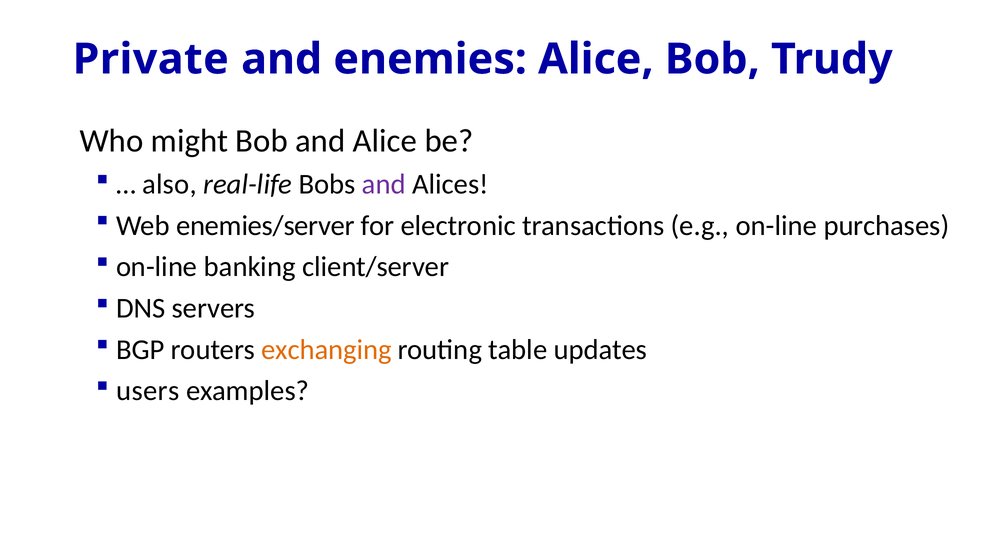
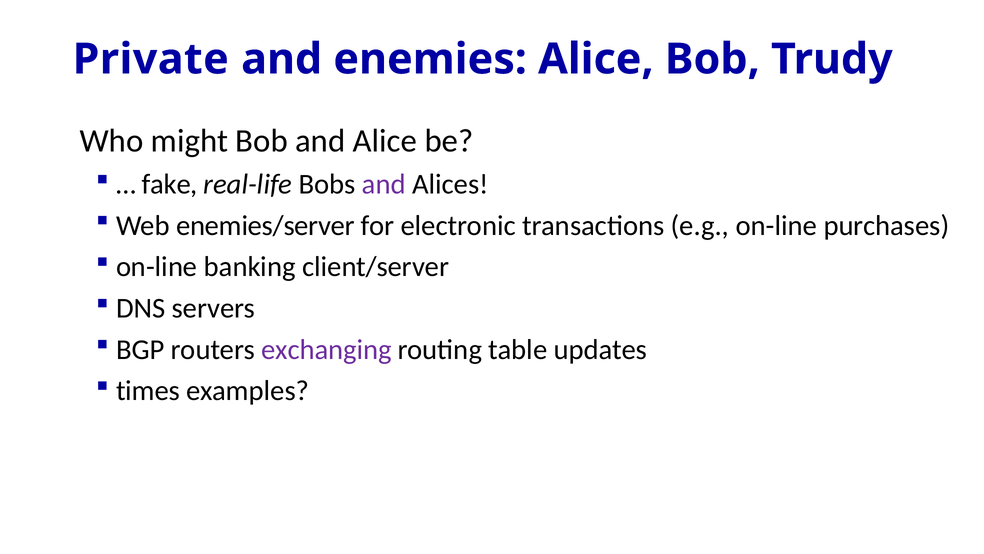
also: also -> fake (170, 184)
exchanging colour: orange -> purple (326, 349)
users: users -> times (148, 391)
